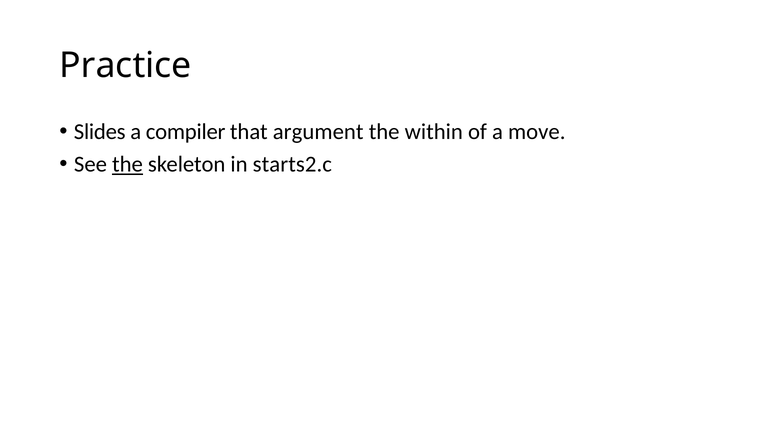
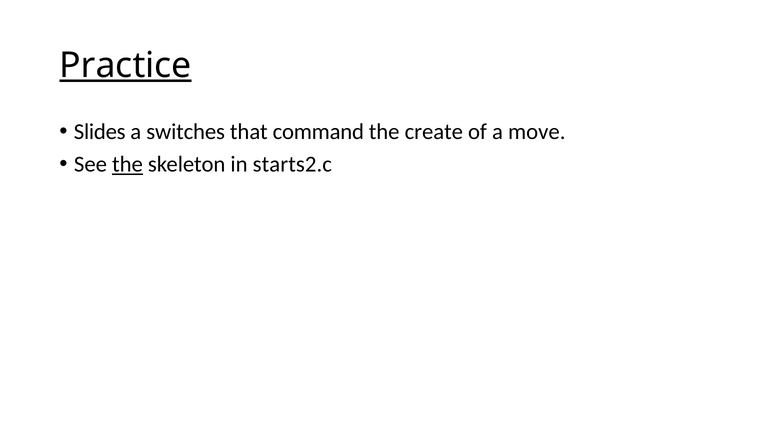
Practice underline: none -> present (125, 65)
compiler: compiler -> switches (186, 132)
argument: argument -> command (318, 132)
within: within -> create (434, 132)
